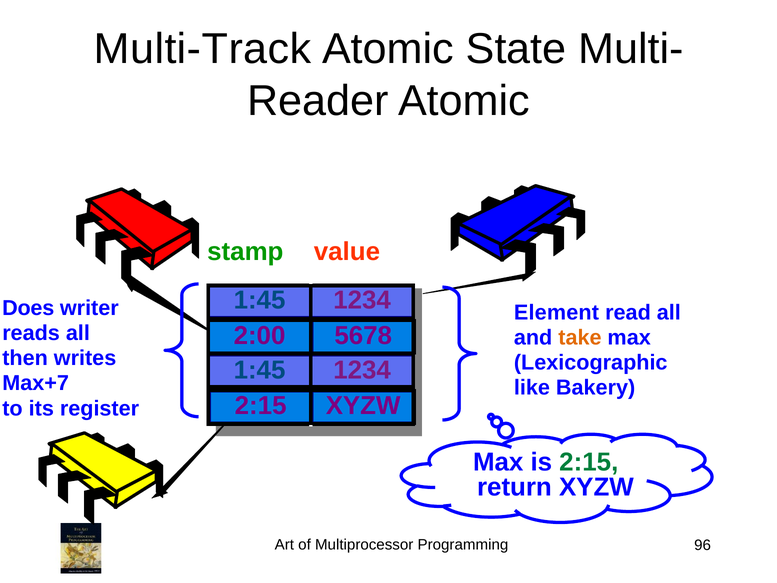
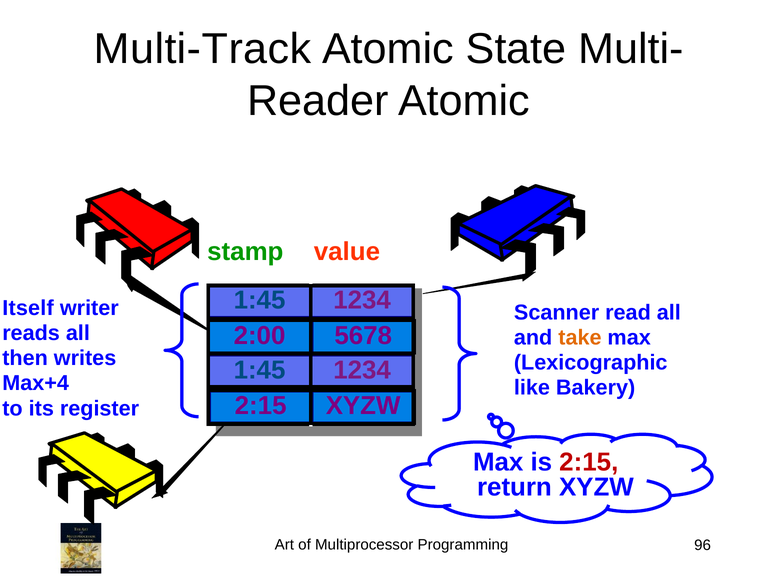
Does: Does -> Itself (28, 308)
Element: Element -> Scanner (557, 312)
Max+7: Max+7 -> Max+4 (36, 383)
2:15 colour: green -> red (589, 462)
